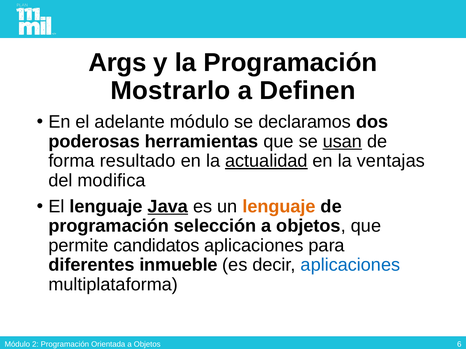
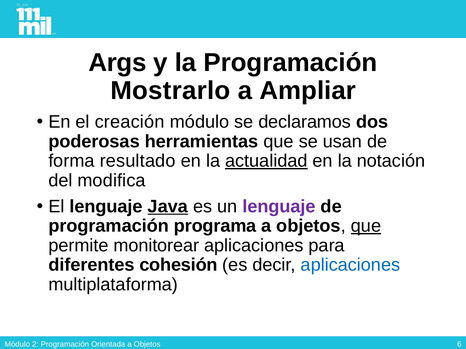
Definen: Definen -> Ampliar (308, 91)
adelante: adelante -> creación (130, 122)
usan underline: present -> none (342, 142)
ventajas: ventajas -> notación (391, 161)
lenguaje colour: orange -> purple (279, 207)
selección: selección -> programa (215, 226)
que underline: none -> present (366, 226)
candidatos: candidatos -> monitorear (156, 246)
inmueble: inmueble -> cohesión (179, 265)
